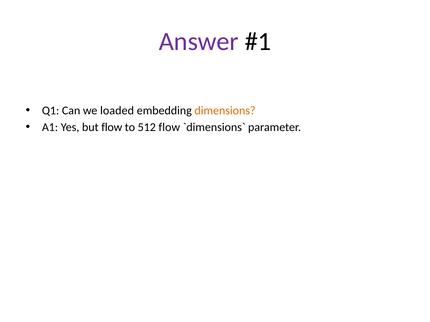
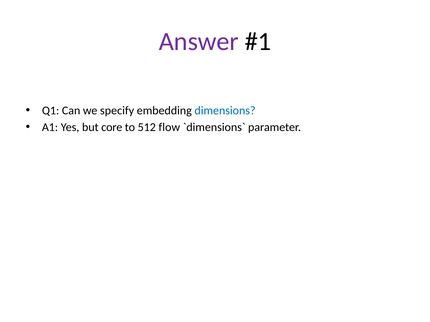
loaded: loaded -> specify (117, 111)
dimensions colour: orange -> blue (225, 111)
but flow: flow -> core (112, 127)
